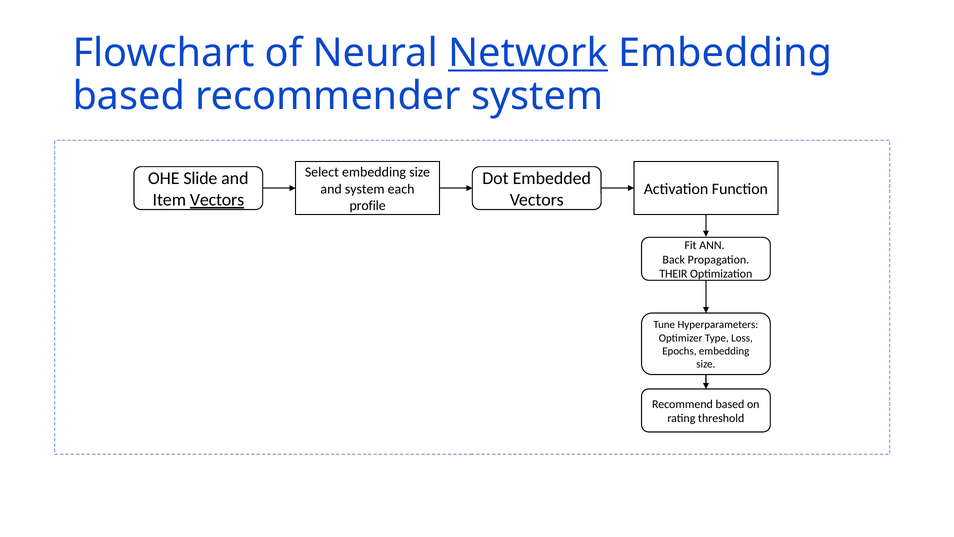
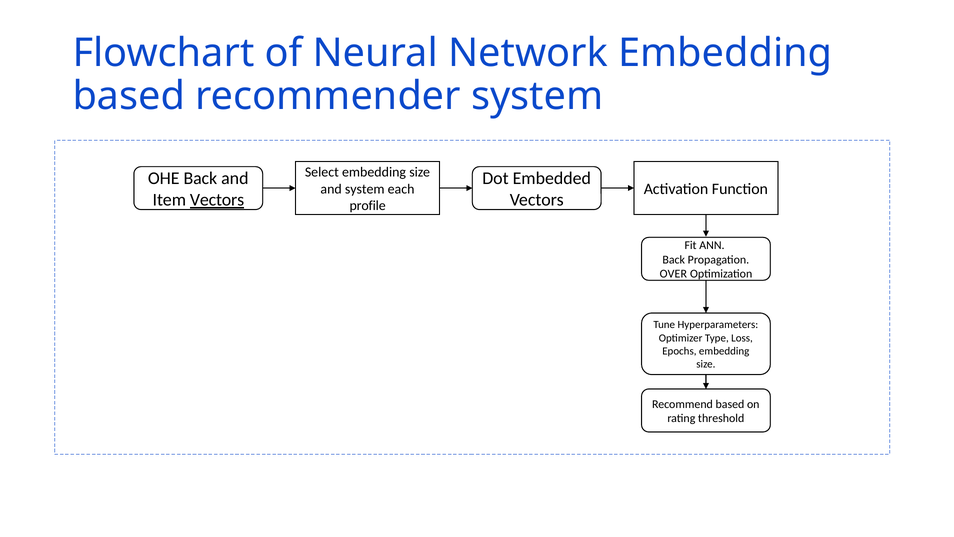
Network underline: present -> none (528, 53)
OHE Slide: Slide -> Back (200, 178)
THEIR: THEIR -> OVER (673, 274)
